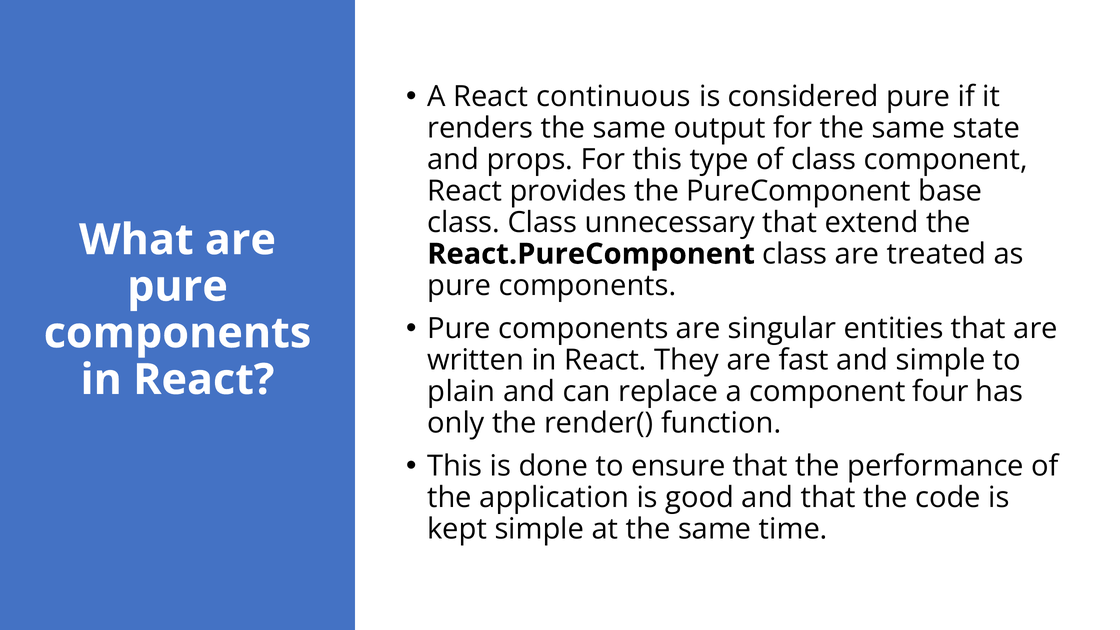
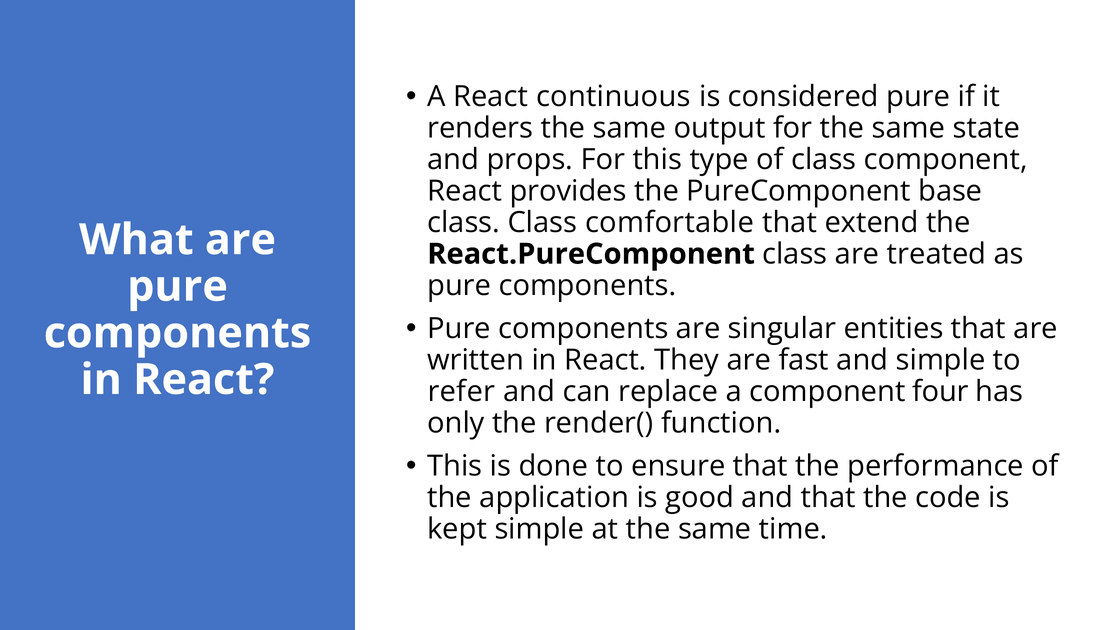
unnecessary: unnecessary -> comfortable (670, 223)
plain: plain -> refer (461, 392)
